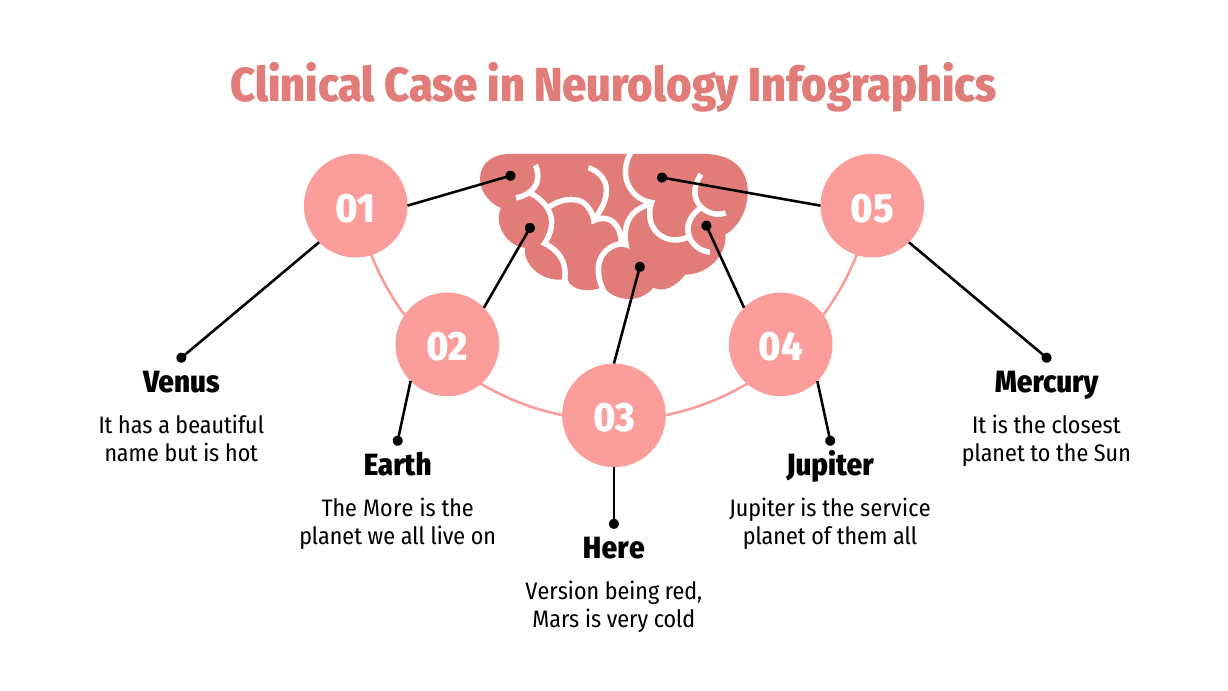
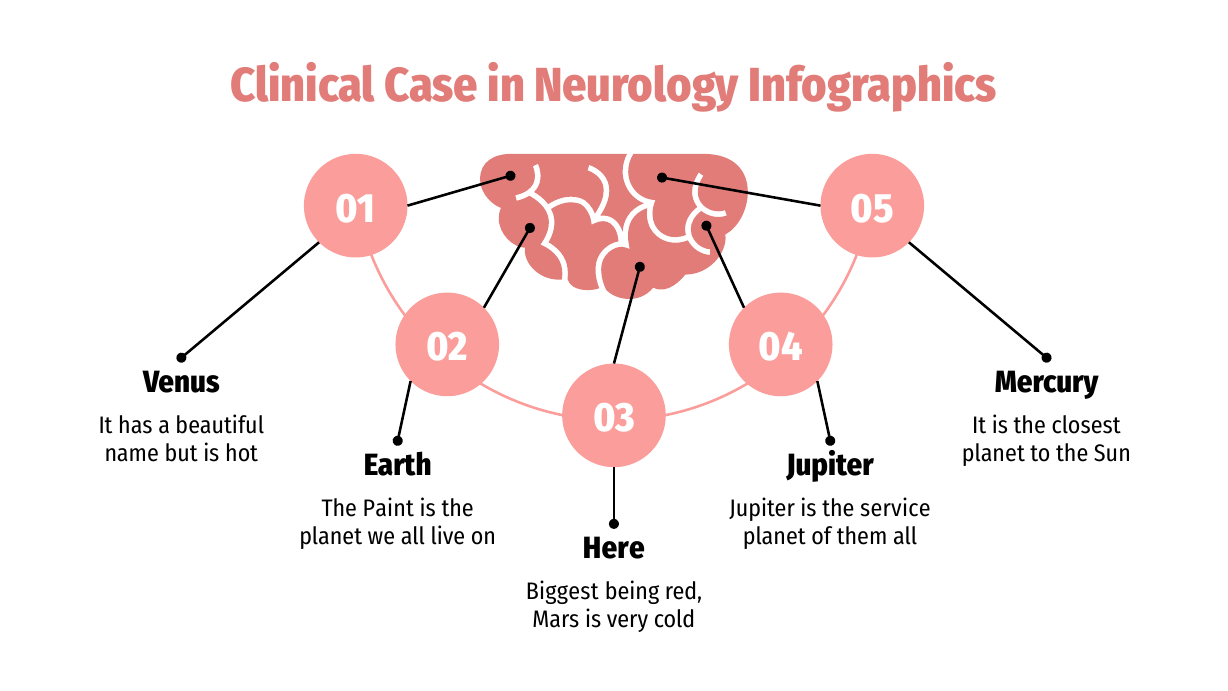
More: More -> Paint (388, 508)
Version: Version -> Biggest (562, 591)
